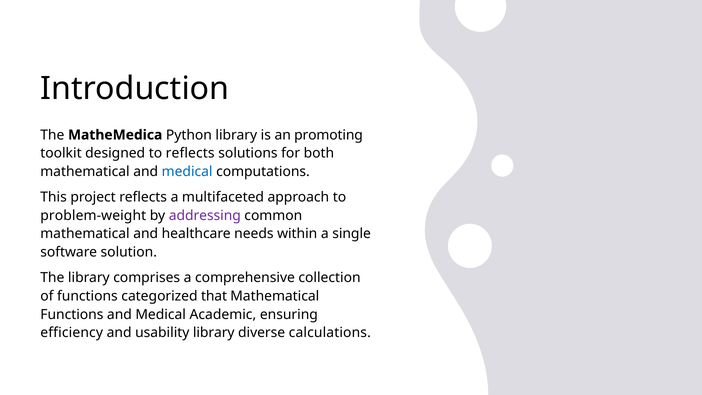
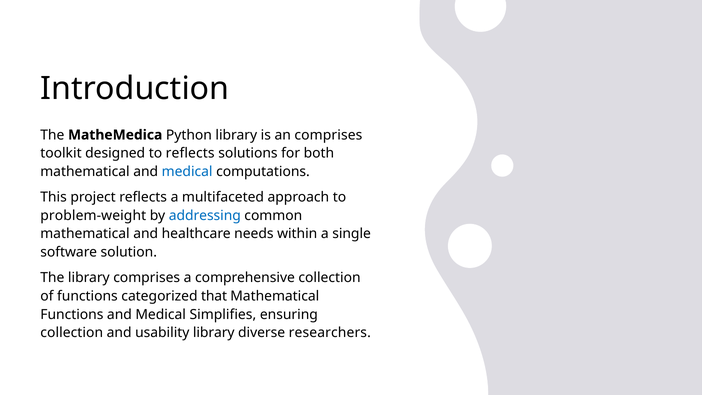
an promoting: promoting -> comprises (328, 135)
addressing colour: purple -> blue (205, 215)
Academic: Academic -> Simplifies (223, 314)
efficiency: efficiency -> collection (72, 333)
calculations: calculations -> researchers (330, 333)
